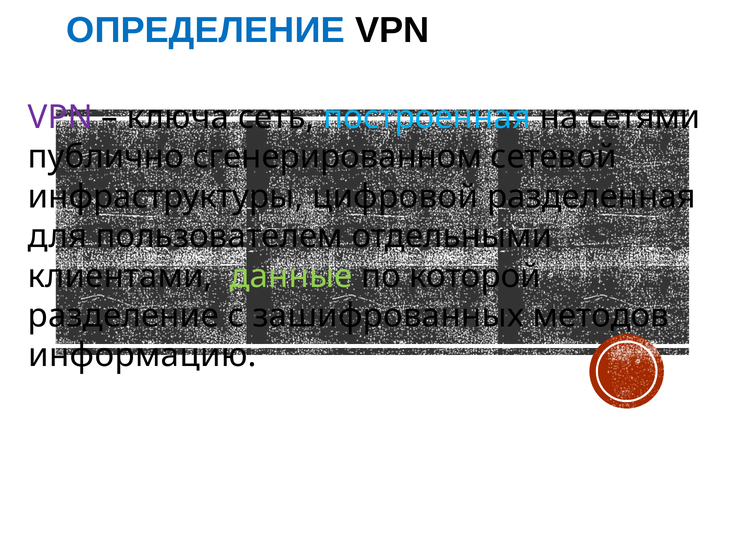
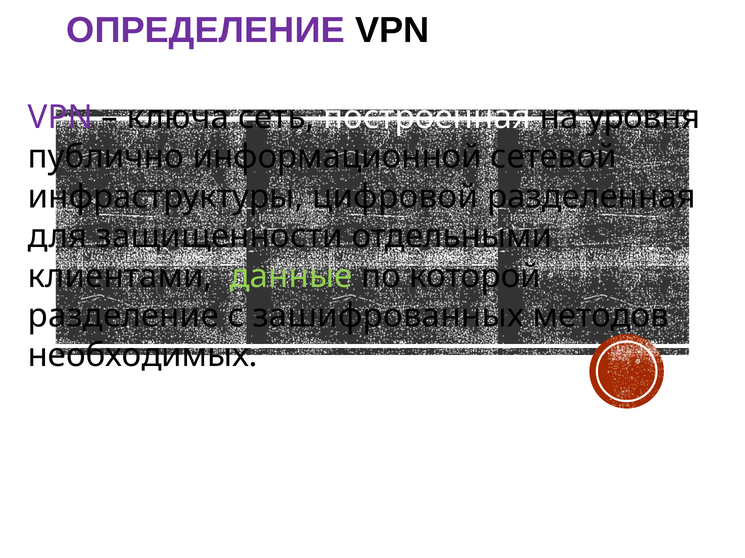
ОПРЕДЕЛЕНИЕ colour: blue -> purple (206, 30)
построенная colour: light blue -> white (427, 118)
сетями: сетями -> уровня (644, 118)
сгенерированном: сгенерированном -> информационной (337, 157)
пользователем: пользователем -> защищенности (219, 237)
информацию: информацию -> необходимых (143, 356)
